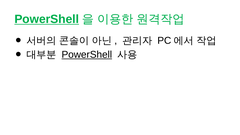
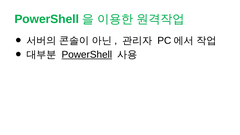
PowerShell underline: present -> none (47, 19)
